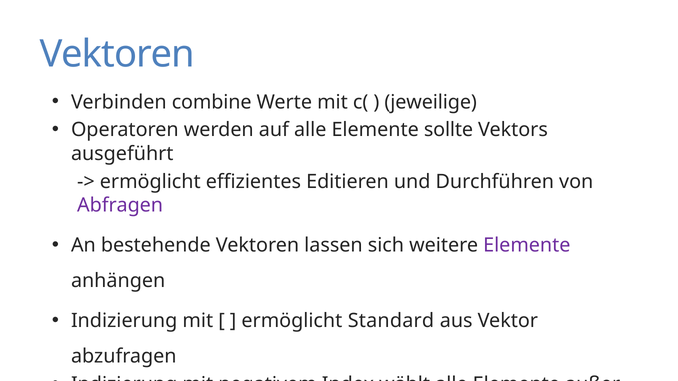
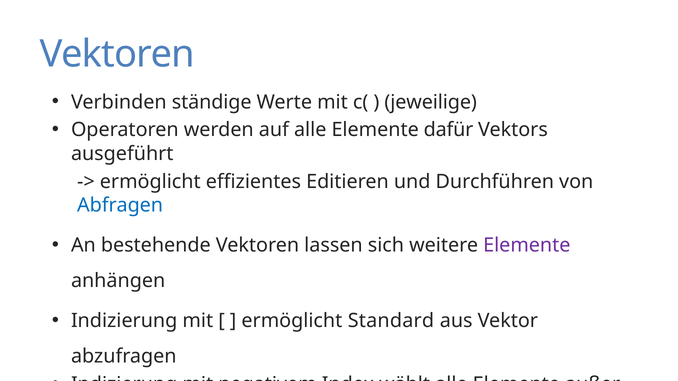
combine: combine -> ständige (212, 102)
sollte: sollte -> dafür (449, 130)
Abfragen colour: purple -> blue (120, 206)
